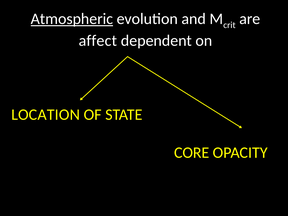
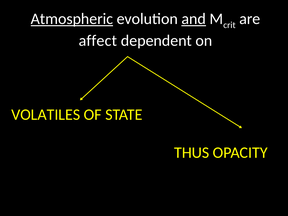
and underline: none -> present (194, 19)
LOCATION: LOCATION -> VOLATILES (46, 115)
CORE: CORE -> THUS (192, 153)
